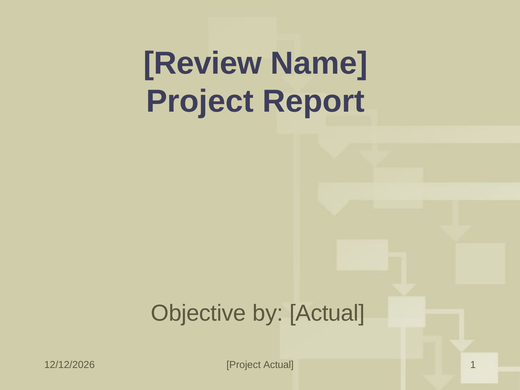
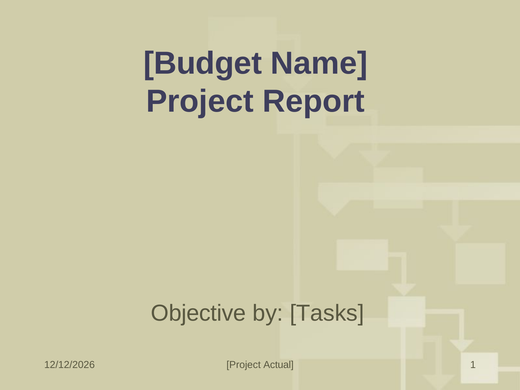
Review: Review -> Budget (203, 63)
by Actual: Actual -> Tasks (327, 313)
